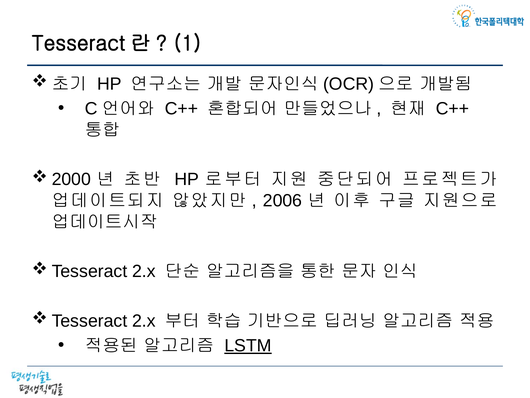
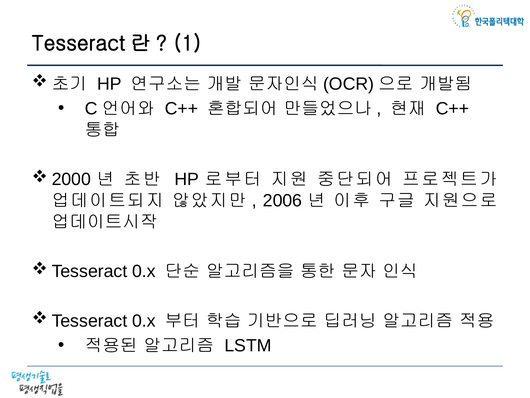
2.x: 2.x -> 0.x (144, 271)
2.x: 2.x -> 0.x (144, 321)
LSTM underline: present -> none (248, 345)
